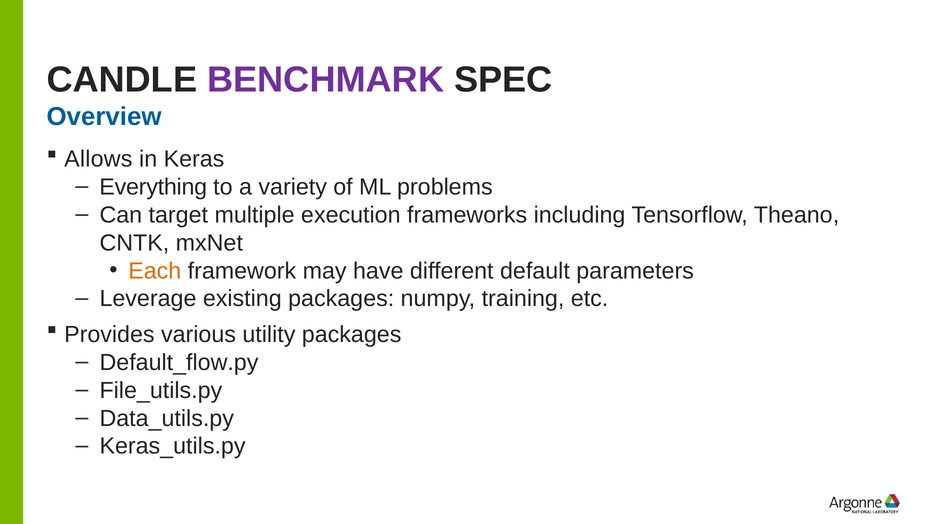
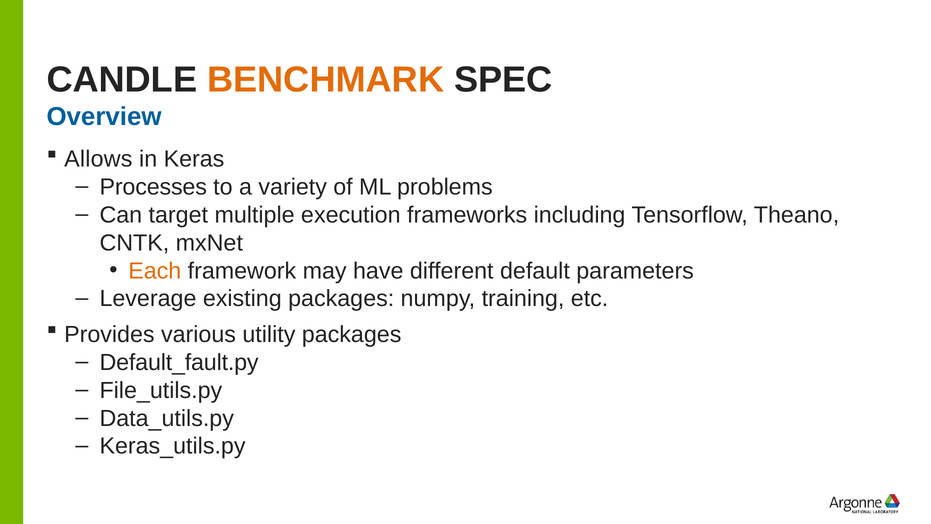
BENCHMARK colour: purple -> orange (326, 79)
Everything: Everything -> Processes (153, 187)
Default_flow.py: Default_flow.py -> Default_fault.py (179, 362)
